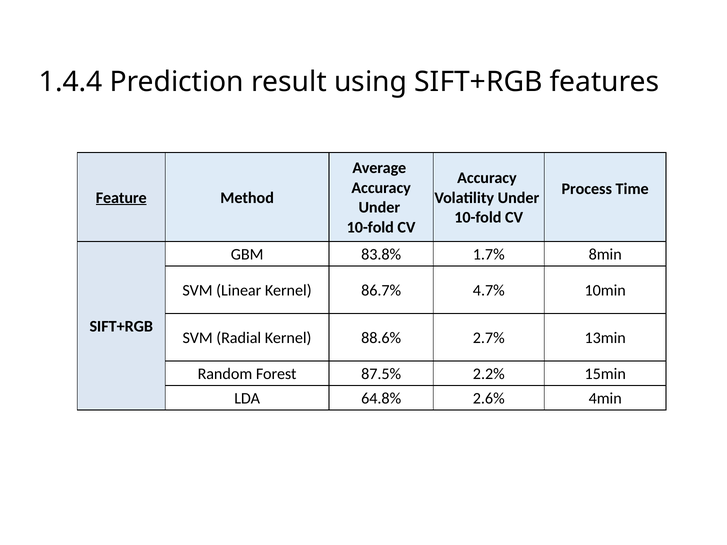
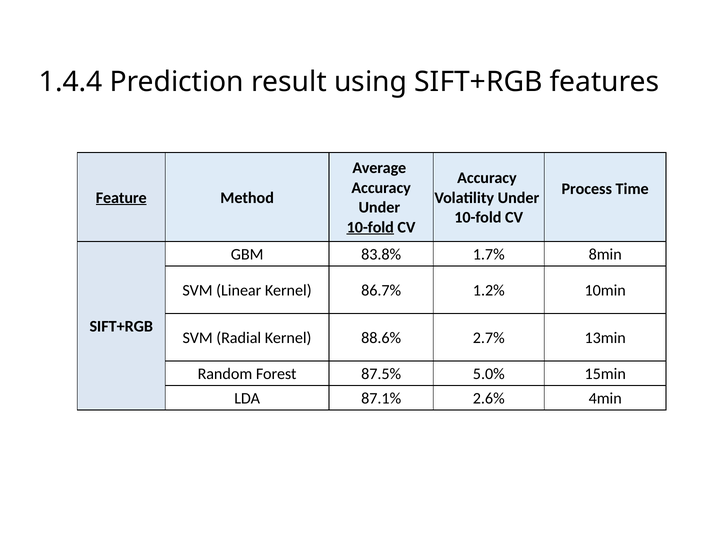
10-fold underline: none -> present (370, 227)
4.7%: 4.7% -> 1.2% (489, 291)
2.2%: 2.2% -> 5.0% (489, 374)
64.8%: 64.8% -> 87.1% (381, 399)
